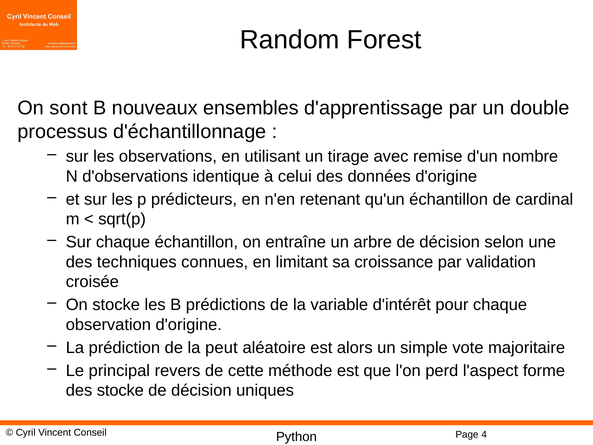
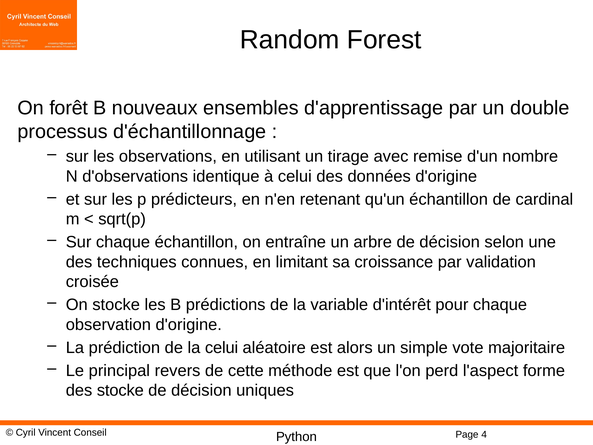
sont: sont -> forêt (69, 108)
la peut: peut -> celui (222, 347)
